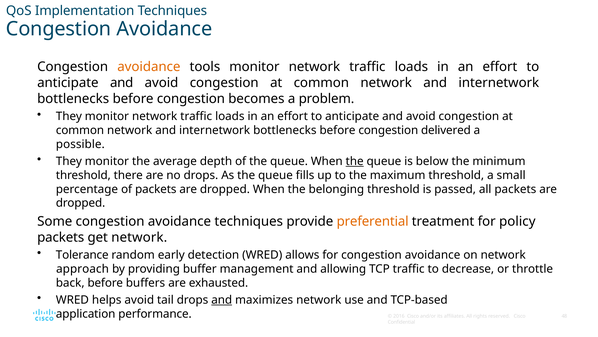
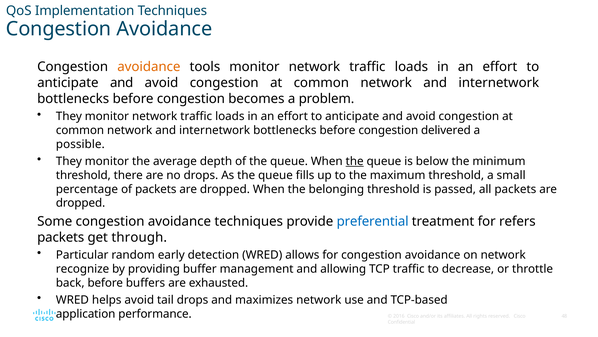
preferential colour: orange -> blue (373, 221)
policy: policy -> refers (517, 221)
get network: network -> through (139, 237)
Tolerance: Tolerance -> Particular (82, 255)
approach: approach -> recognize (83, 269)
and underline: present -> none (222, 299)
